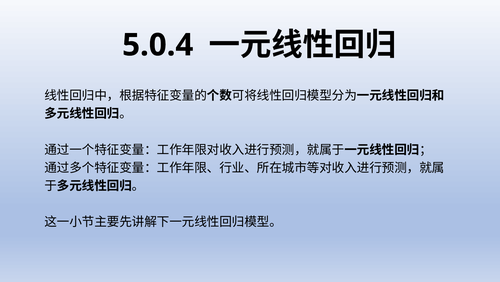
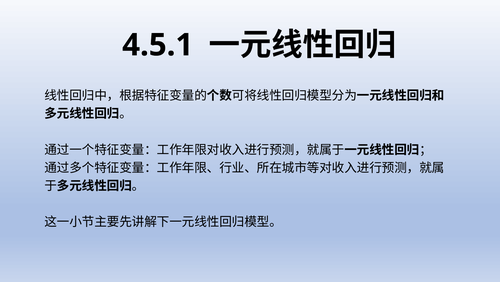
5.0.4: 5.0.4 -> 4.5.1 (158, 45)
